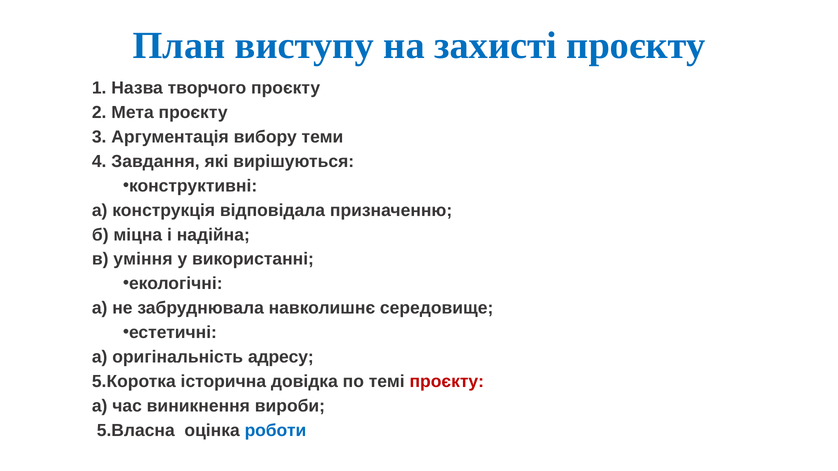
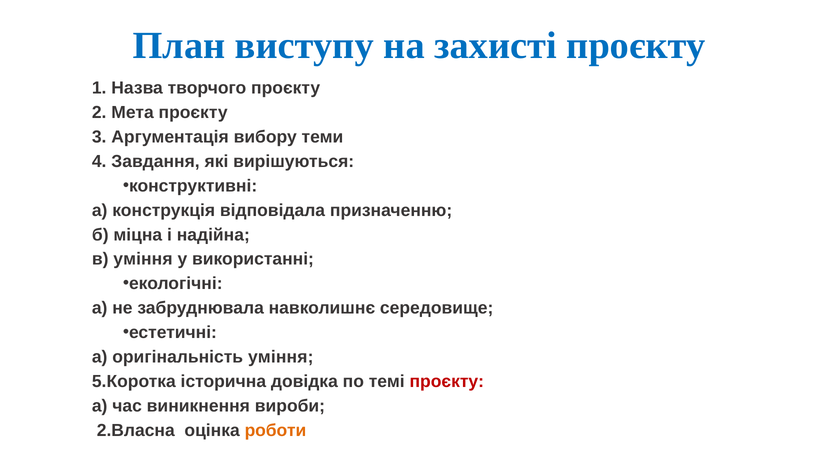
оригінальність адресу: адресу -> уміння (281, 357)
5.Власна: 5.Власна -> 2.Власна (136, 431)
роботи colour: blue -> orange (275, 431)
